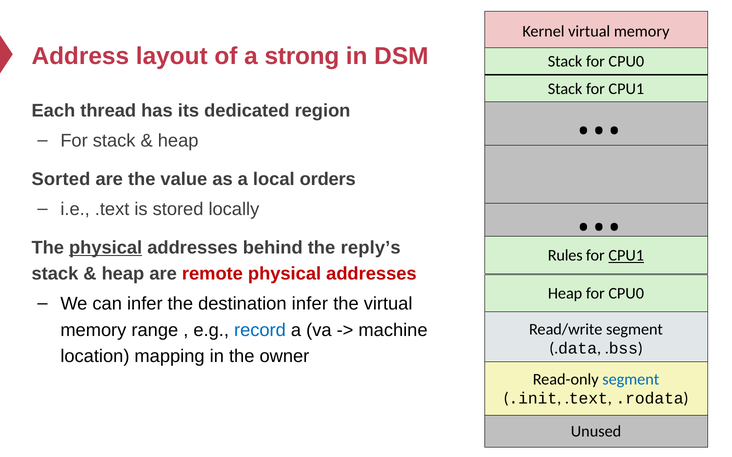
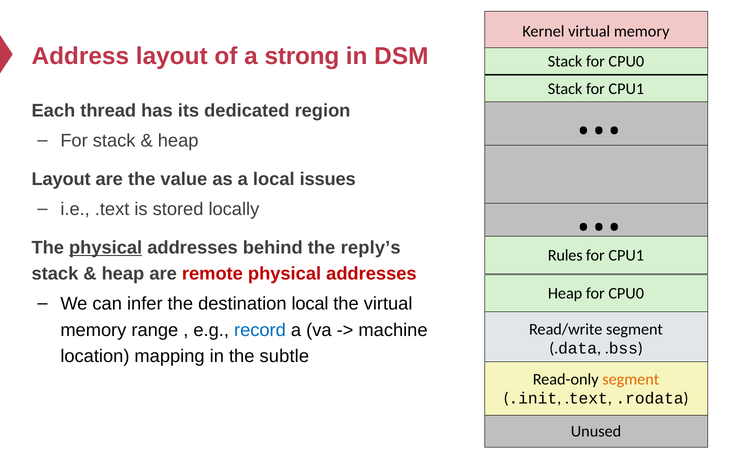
Sorted: Sorted -> Layout (61, 179)
orders: orders -> issues (328, 179)
CPU1 underline: present -> none (626, 256)
destination infer: infer -> local (310, 304)
owner: owner -> subtle (284, 357)
segment colour: blue -> orange (631, 380)
